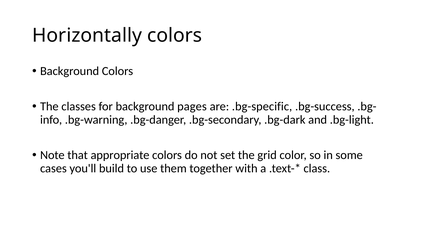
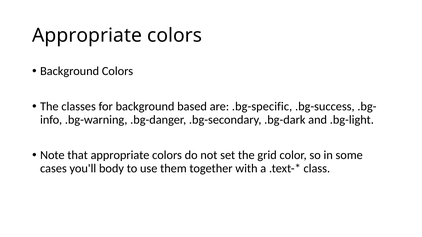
Horizontally: Horizontally -> Appropriate (87, 35)
pages: pages -> based (192, 107)
build: build -> body (111, 169)
